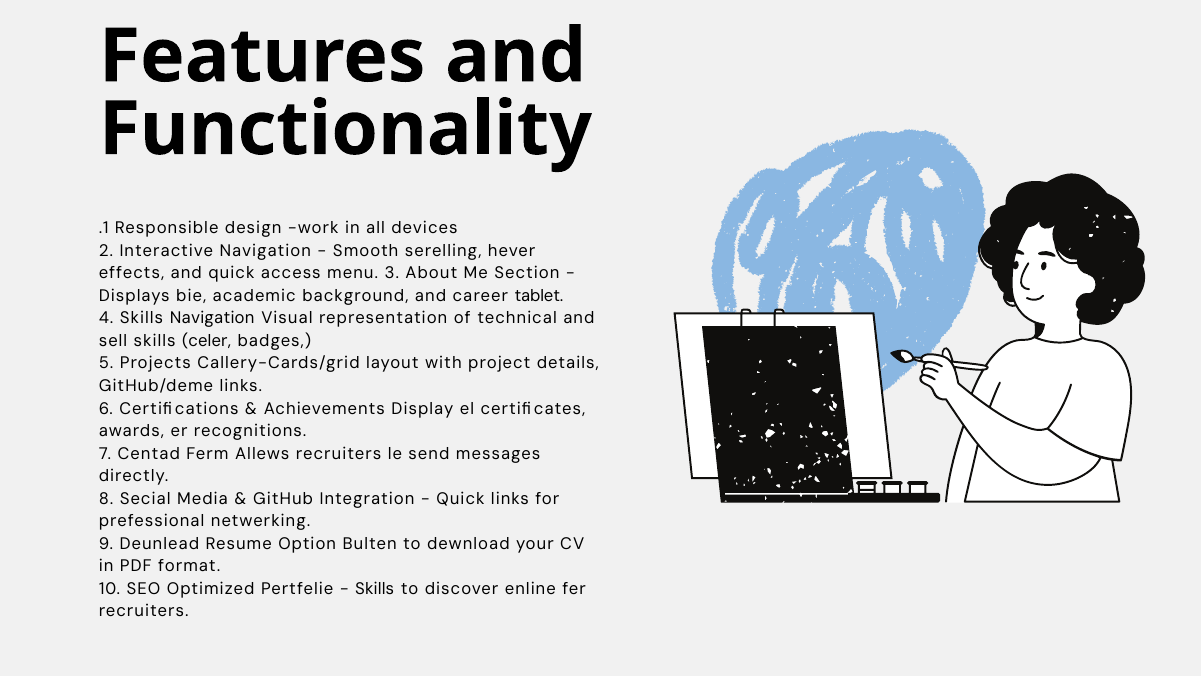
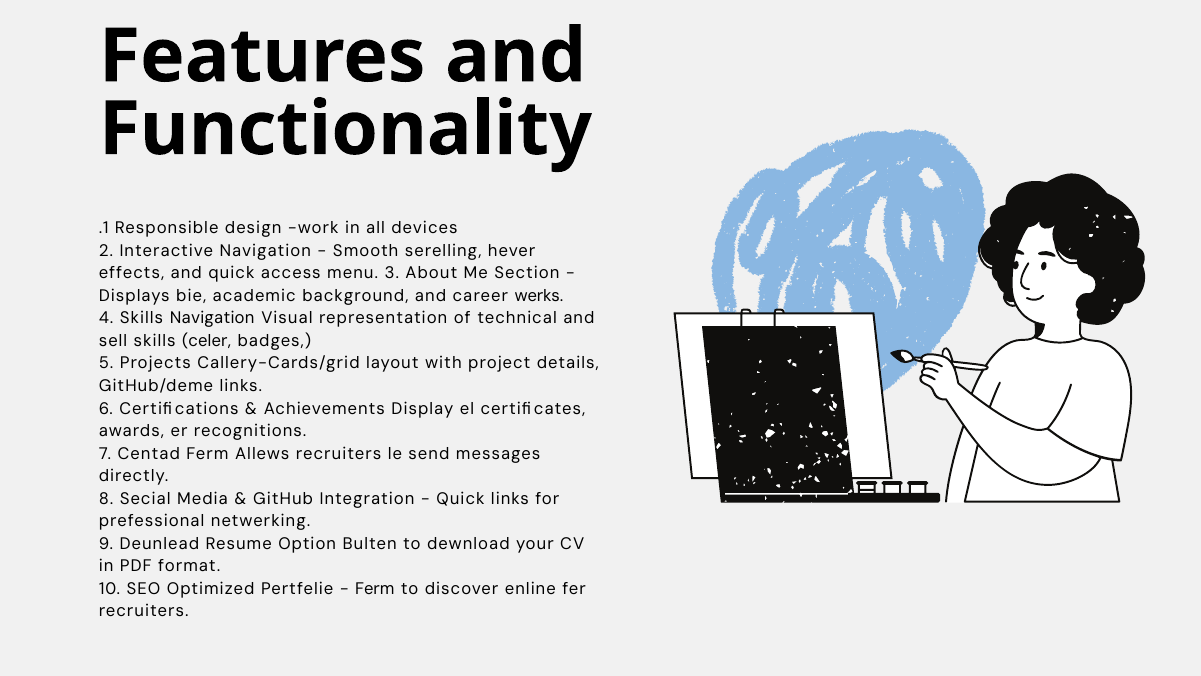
tablet: tablet -> werks (539, 296)
Skills: Skills -> Ferm (375, 588)
